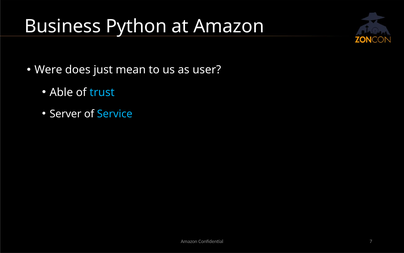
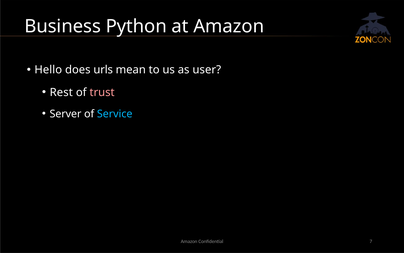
Were: Were -> Hello (48, 70)
just: just -> urls (103, 70)
Able: Able -> Rest (61, 92)
trust colour: light blue -> pink (102, 92)
